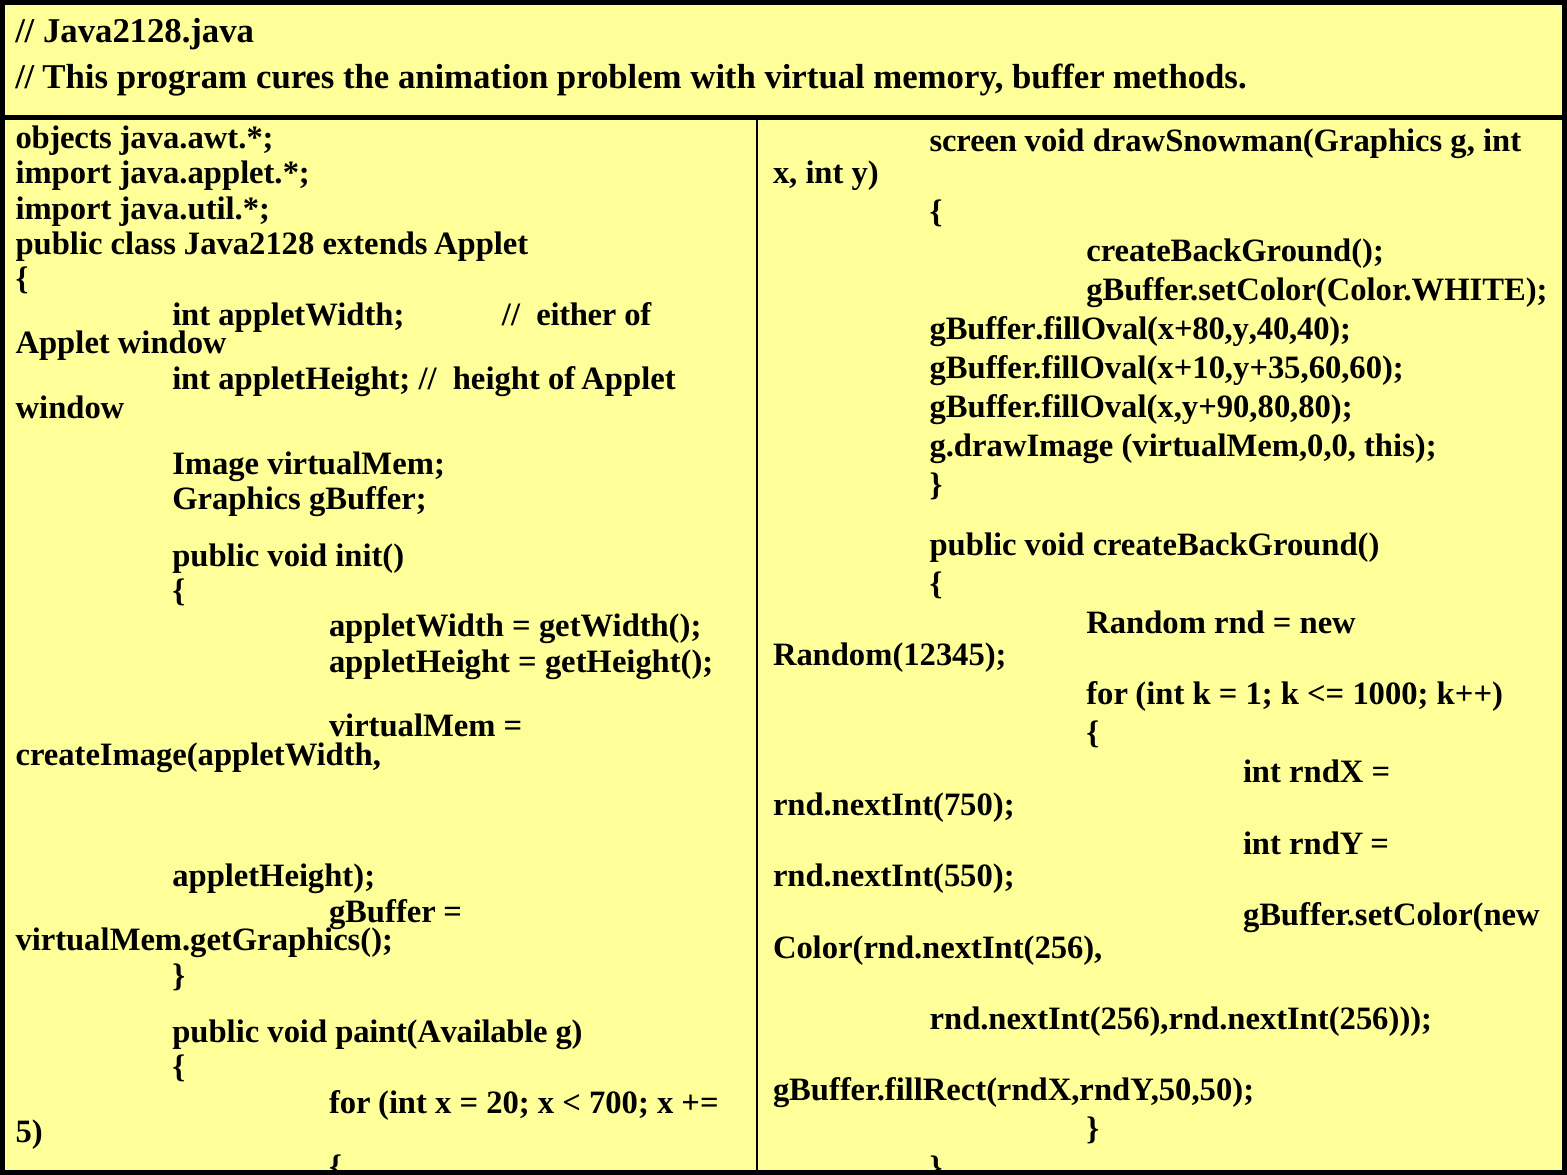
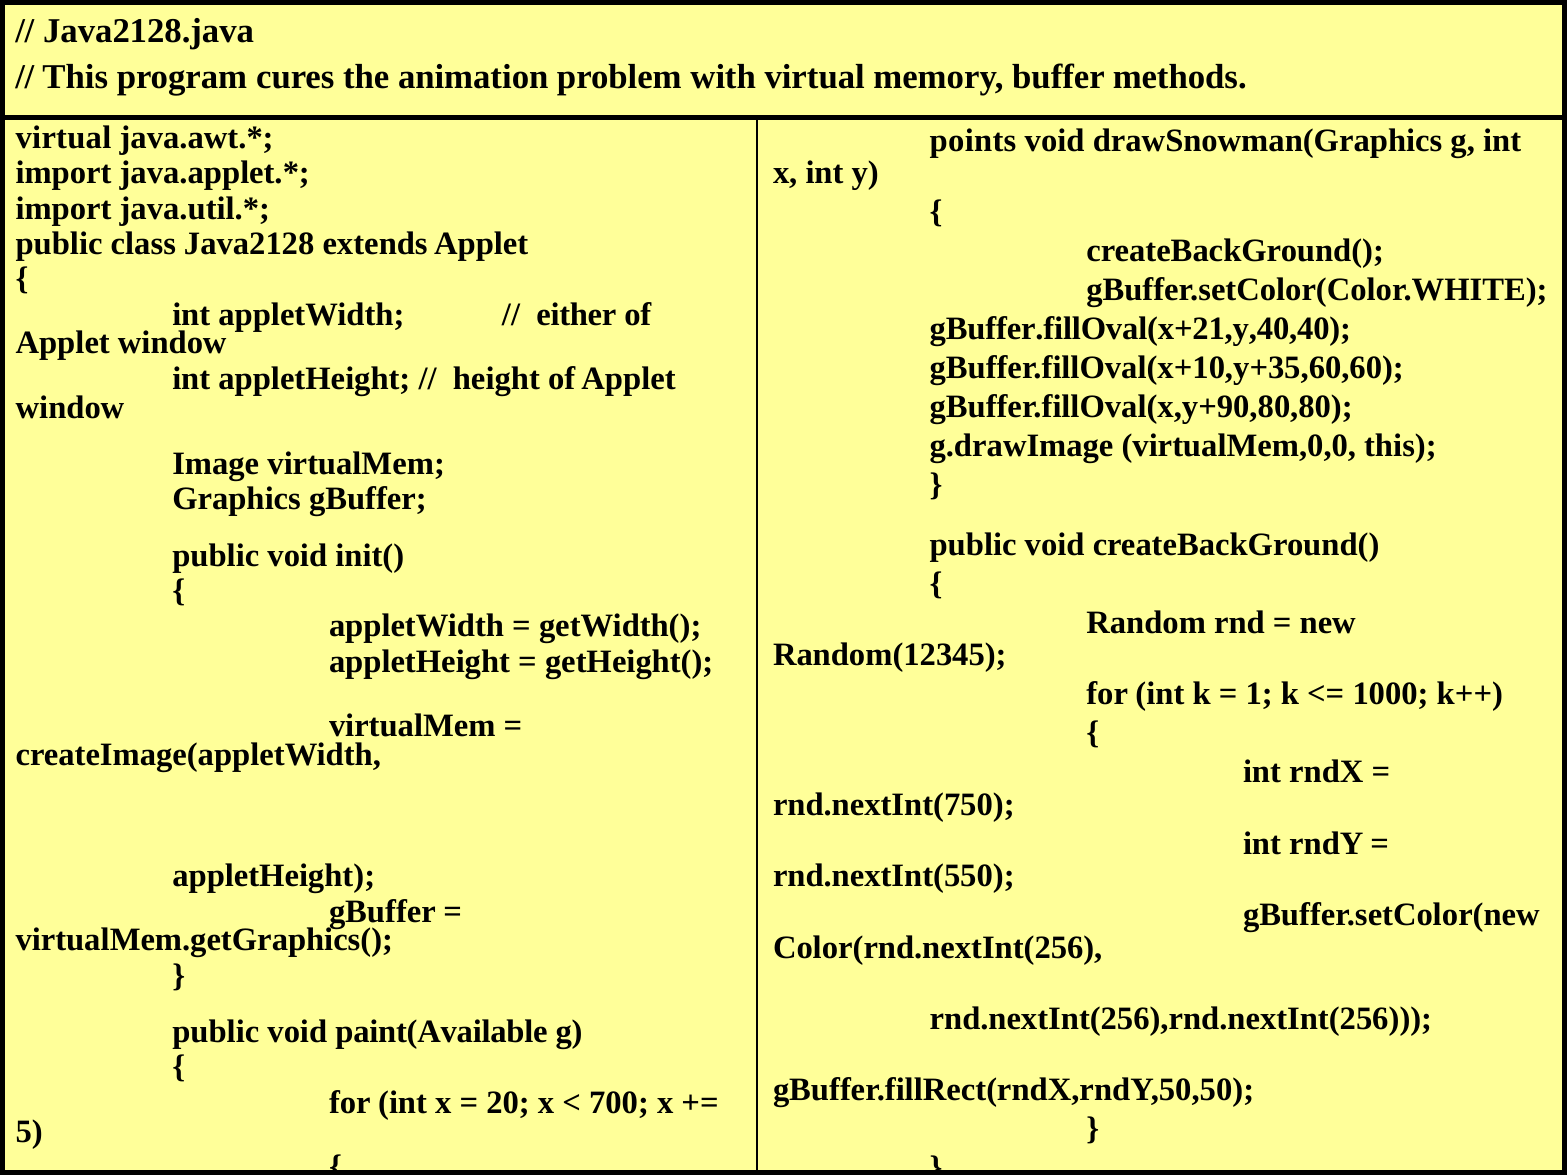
objects: objects -> virtual (63, 138)
screen: screen -> points (973, 141)
gBuffer.fillOval(x+80,y,40,40: gBuffer.fillOval(x+80,y,40,40 -> gBuffer.fillOval(x+21,y,40,40 (1140, 329)
